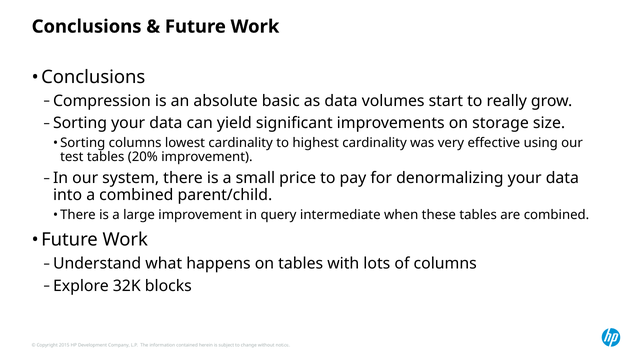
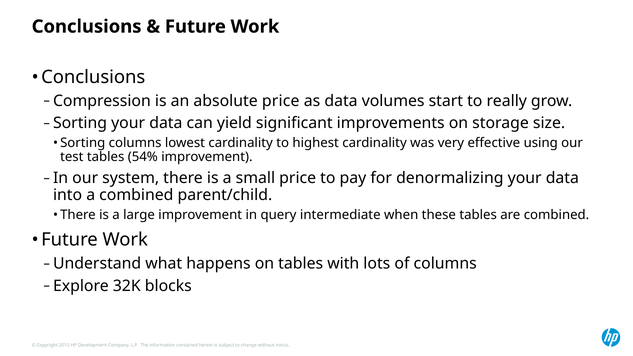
absolute basic: basic -> price (281, 101)
20%: 20% -> 54% (143, 157)
